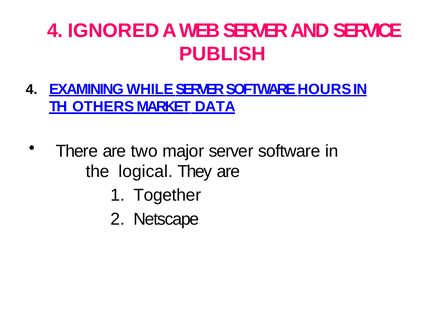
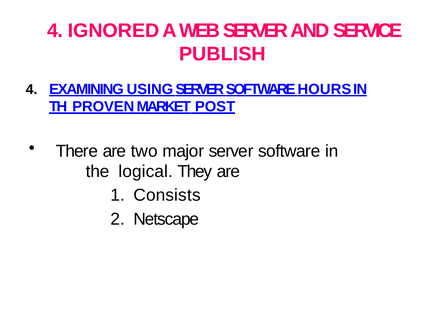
WHILE: WHILE -> USING (150, 89)
OTHERS: OTHERS -> PROVEN (103, 107)
DATA: DATA -> POST (215, 107)
Together: Together -> Consists (167, 195)
